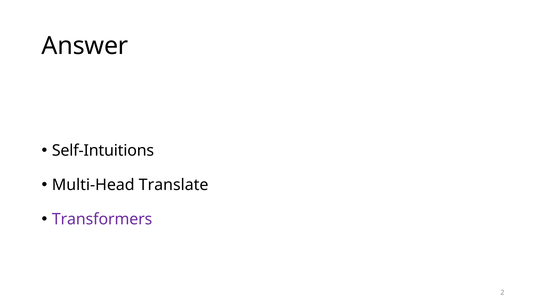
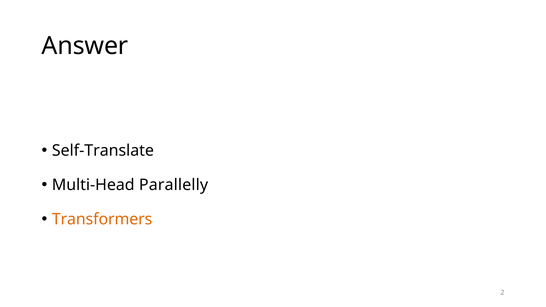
Self-Intuitions: Self-Intuitions -> Self-Translate (103, 151)
Translate: Translate -> Parallelly (174, 185)
Transformers colour: purple -> orange (102, 219)
